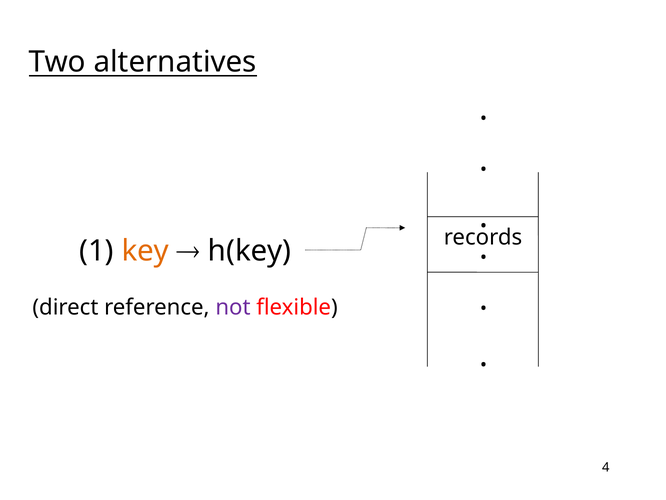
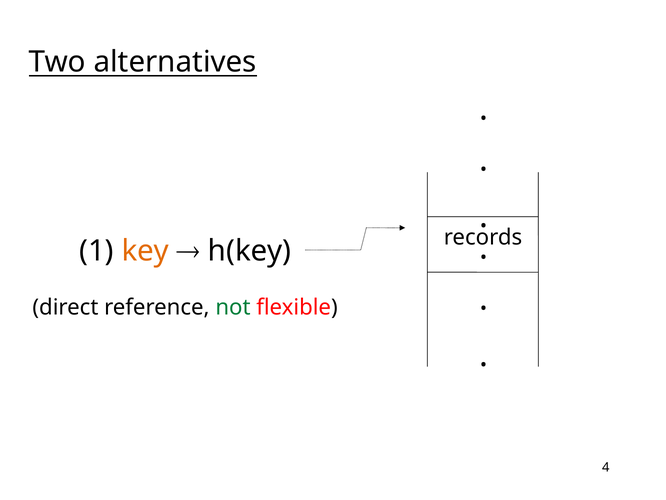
not colour: purple -> green (233, 307)
